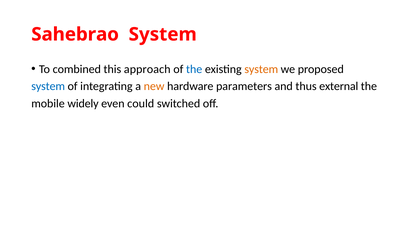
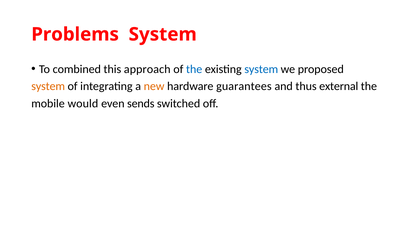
Sahebrao: Sahebrao -> Problems (75, 34)
system colour: orange -> blue (261, 69)
system colour: blue -> orange (48, 87)
parameters: parameters -> guarantees (244, 87)
widely: widely -> would (83, 104)
could: could -> sends (141, 104)
